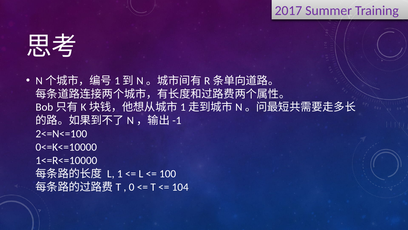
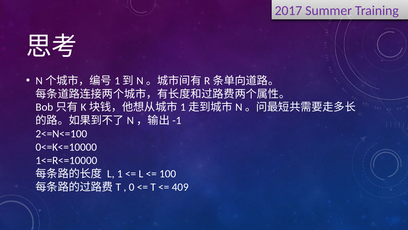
104: 104 -> 409 (180, 187)
